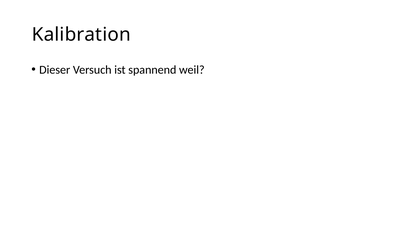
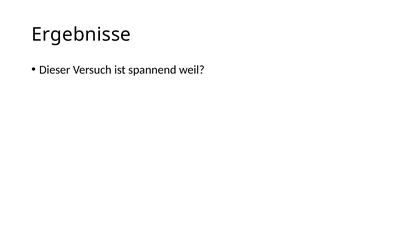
Kalibration: Kalibration -> Ergebnisse (81, 35)
